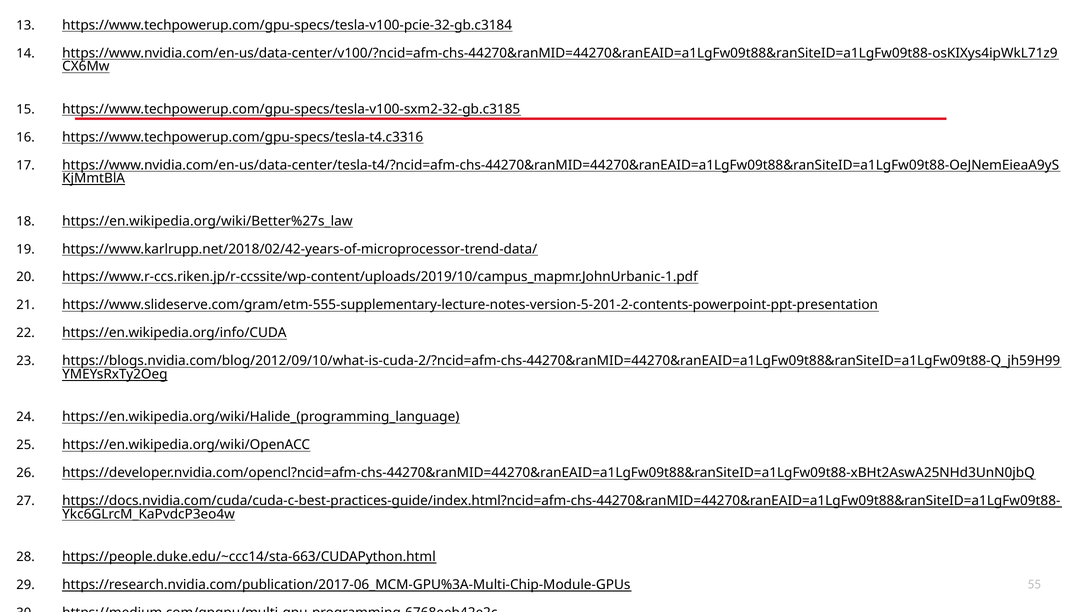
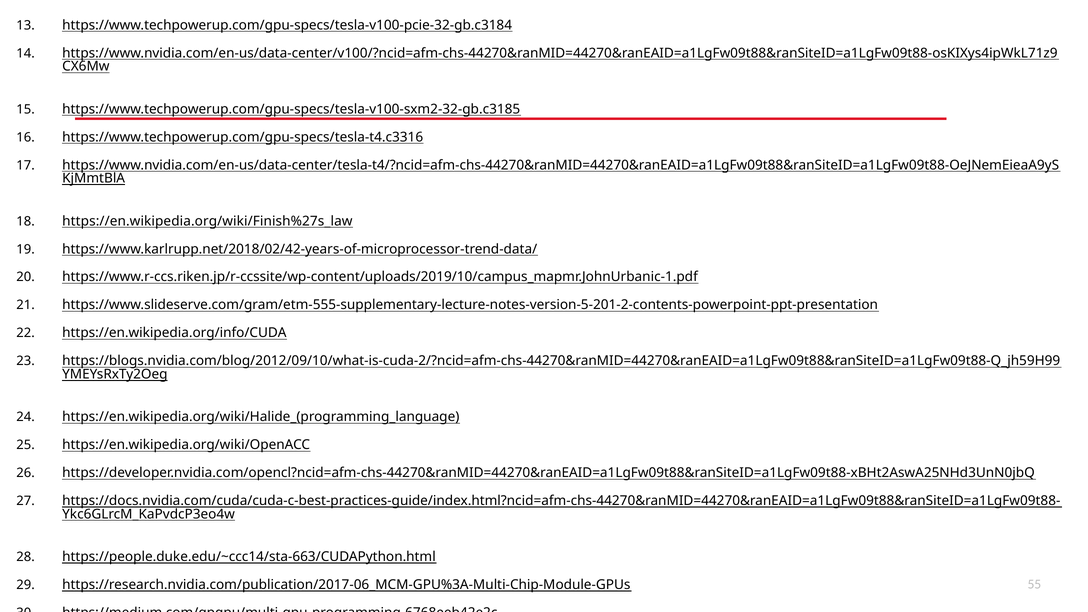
https://en.wikipedia.org/wiki/Better%27s_law: https://en.wikipedia.org/wiki/Better%27s_law -> https://en.wikipedia.org/wiki/Finish%27s_law (207, 221)
